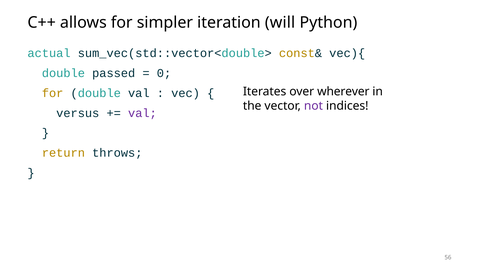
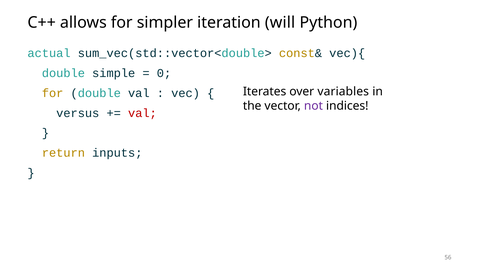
passed: passed -> simple (114, 73)
wherever: wherever -> variables (343, 91)
val colour: purple -> red (142, 113)
throws: throws -> inputs (117, 153)
